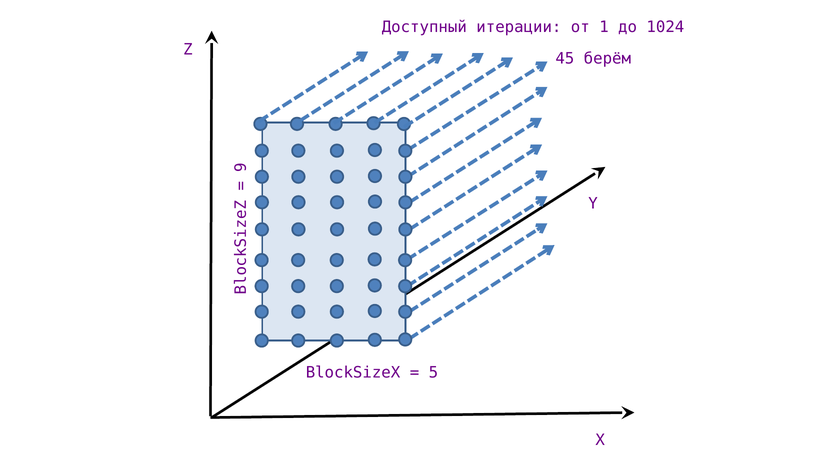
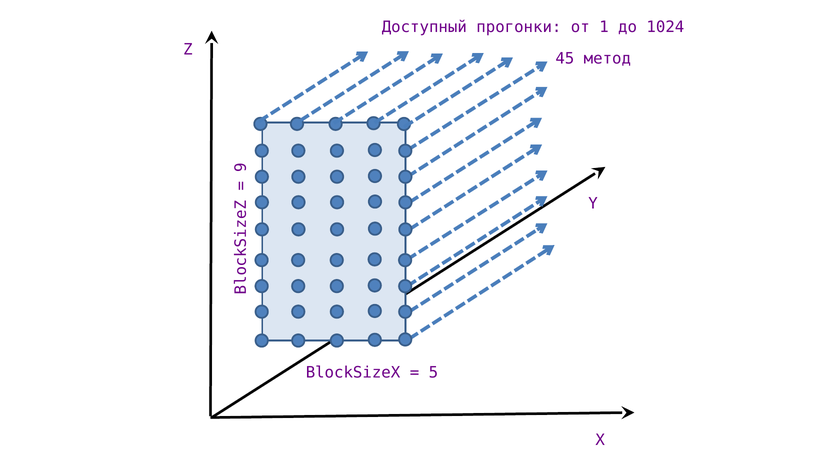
итерации: итерации -> прогонки (519, 27)
берём: берём -> метод (607, 59)
